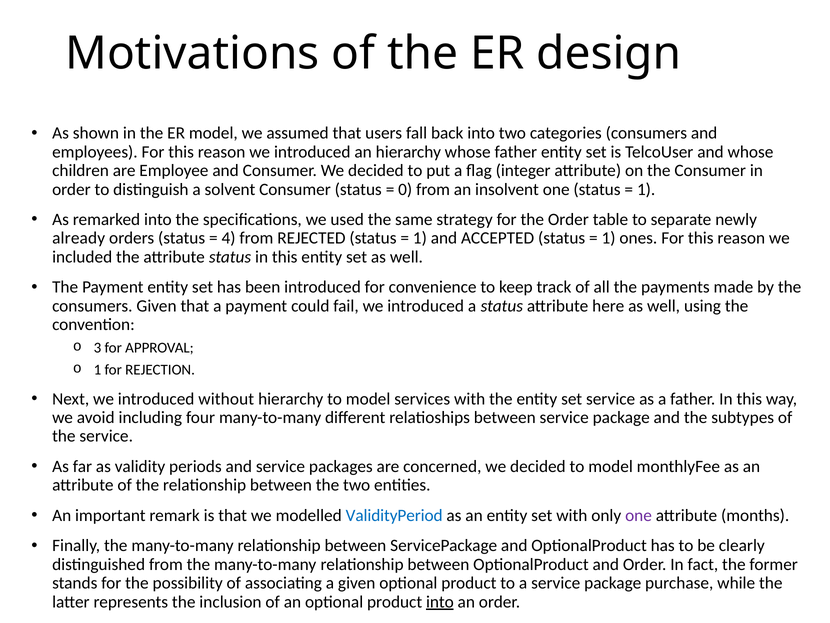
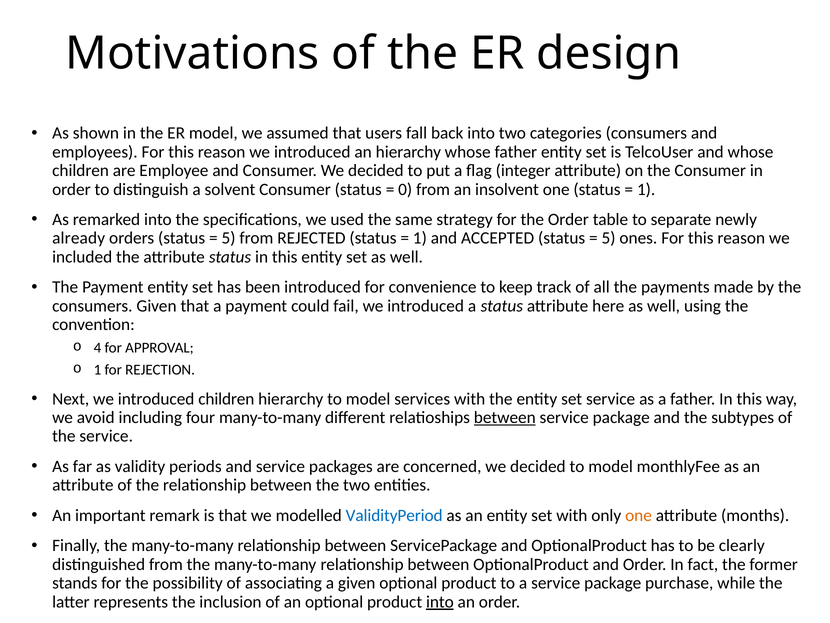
4: 4 -> 5 (229, 238)
1: 1 -> 5 (609, 238)
3: 3 -> 4 (97, 348)
introduced without: without -> children (226, 399)
between underline: none -> present (505, 417)
one colour: purple -> orange (639, 515)
